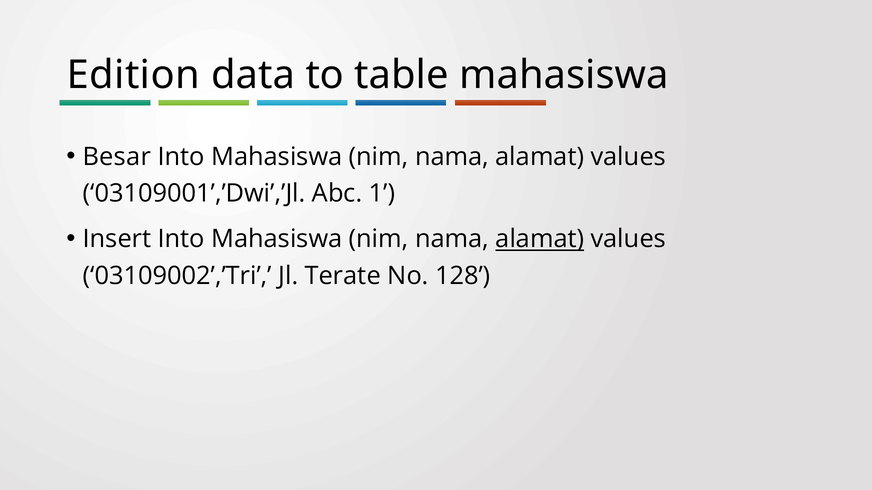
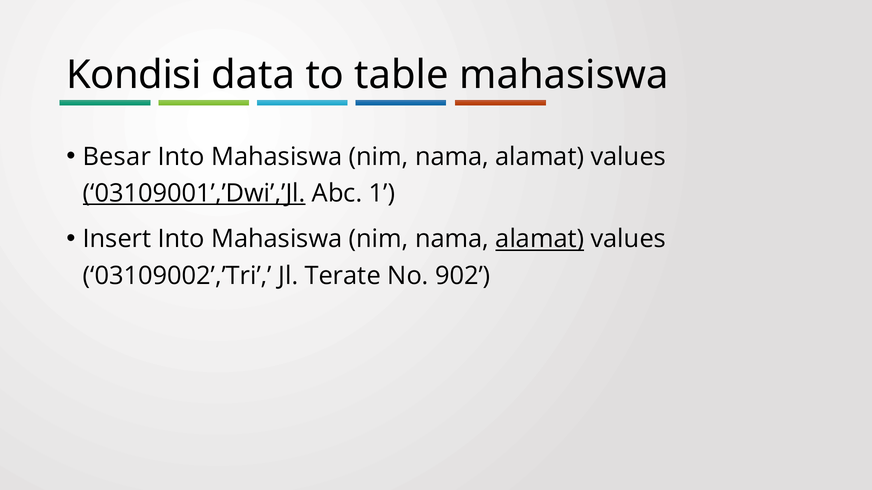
Edition: Edition -> Kondisi (134, 75)
03109001’,’Dwi’,’Jl underline: none -> present (194, 194)
128: 128 -> 902 (463, 276)
